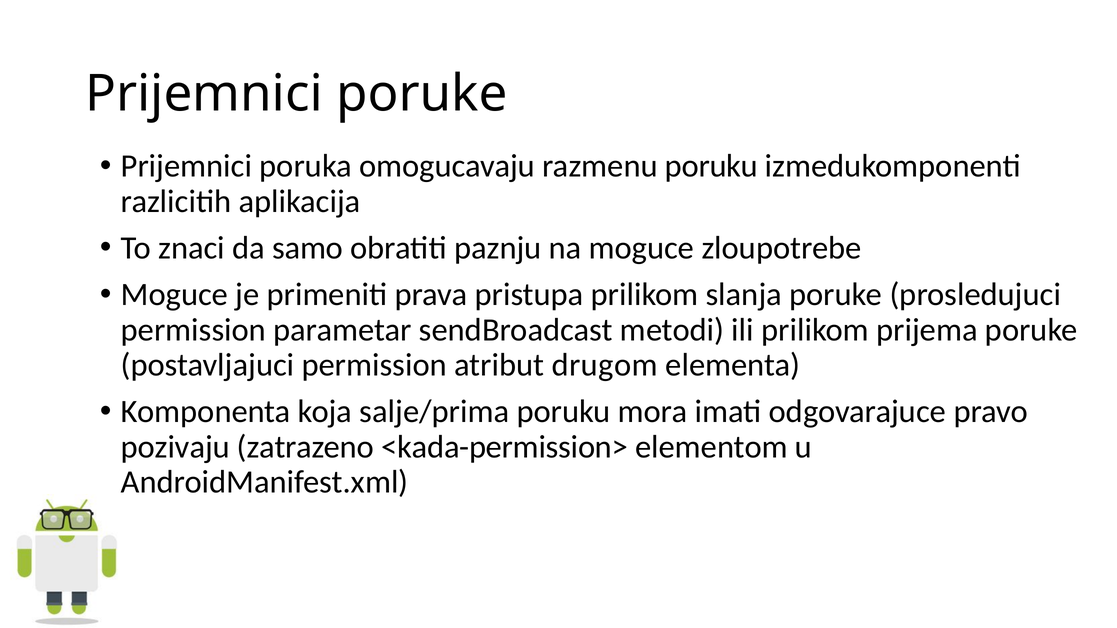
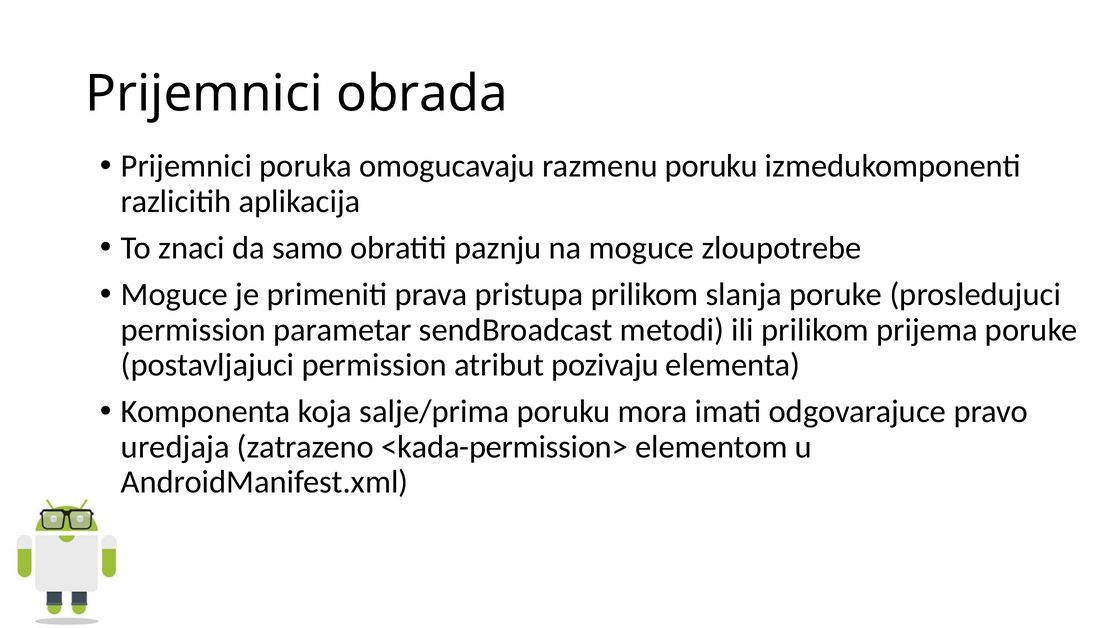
Prijemnici poruke: poruke -> obrada (422, 94)
drugom: drugom -> pozivaju (605, 365)
pozivaju: pozivaju -> uredjaja (175, 447)
